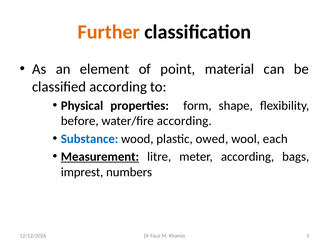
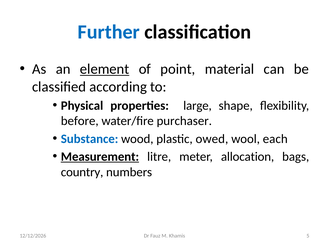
Further colour: orange -> blue (109, 32)
element underline: none -> present (105, 69)
form: form -> large (197, 105)
water/fire according: according -> purchaser (184, 121)
meter according: according -> allocation (248, 157)
imprest: imprest -> country (82, 172)
